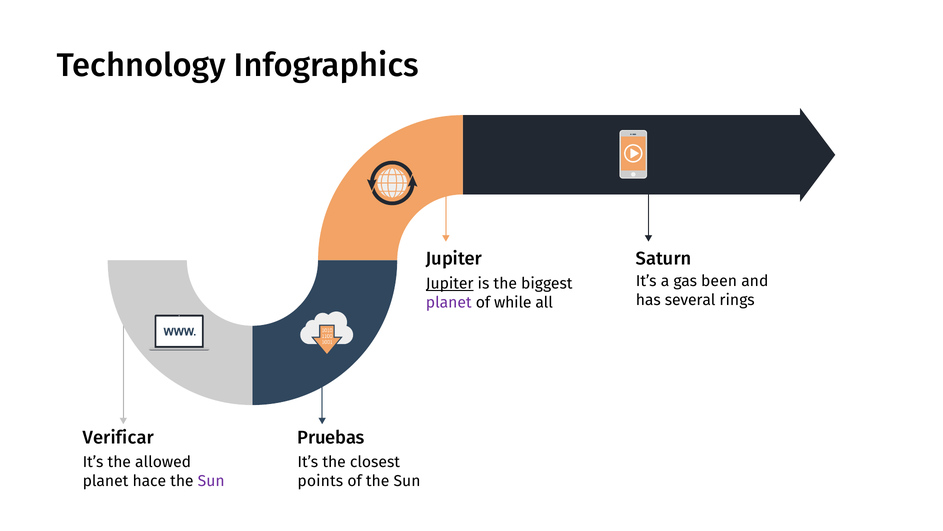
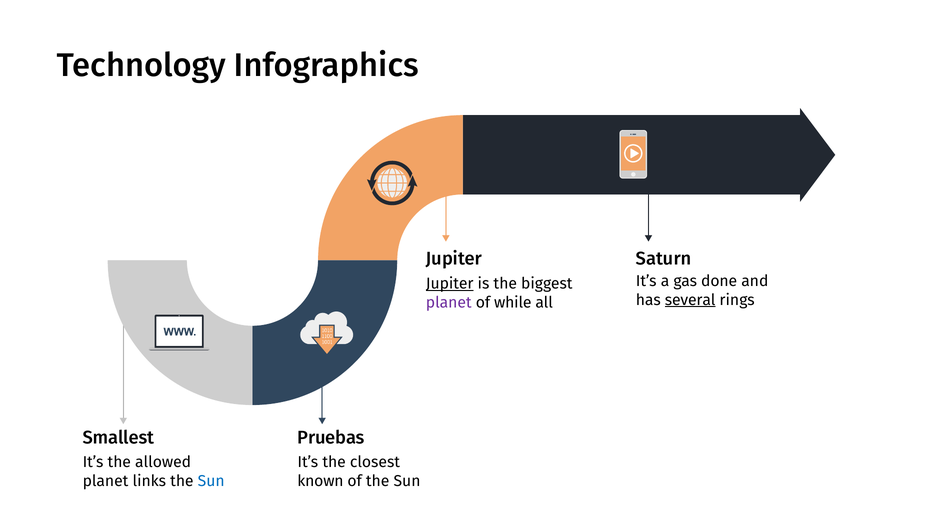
been: been -> done (719, 281)
several underline: none -> present (690, 300)
Verificar: Verificar -> Smallest (118, 437)
hace: hace -> links (149, 481)
Sun colour: purple -> blue (211, 481)
points: points -> known (320, 481)
